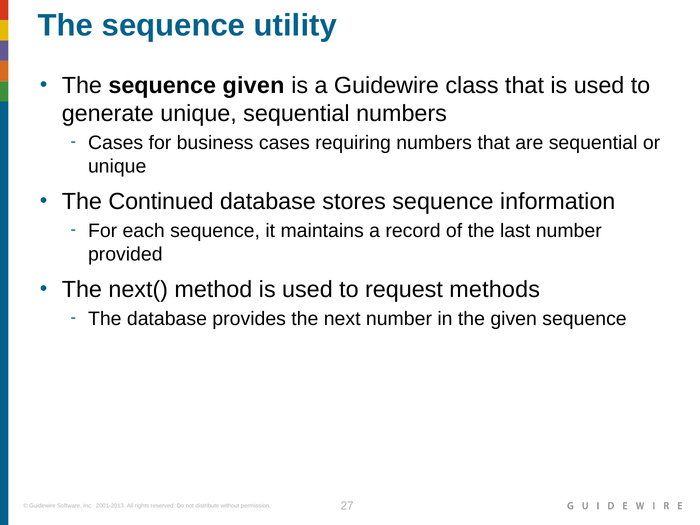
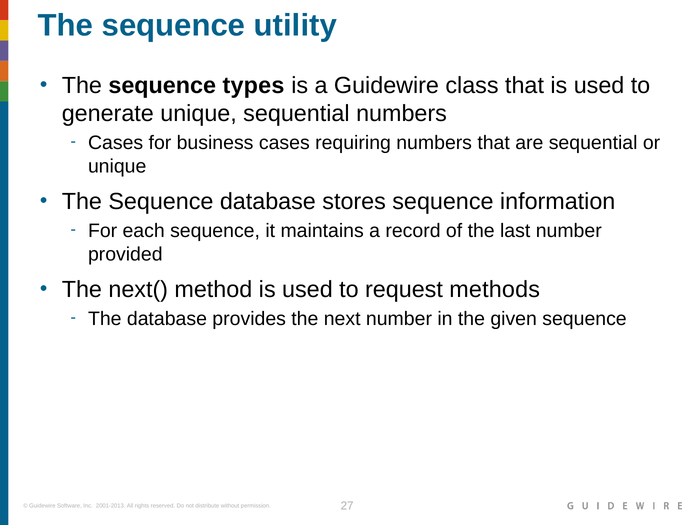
sequence given: given -> types (253, 86)
Continued: Continued -> Sequence (161, 202)
